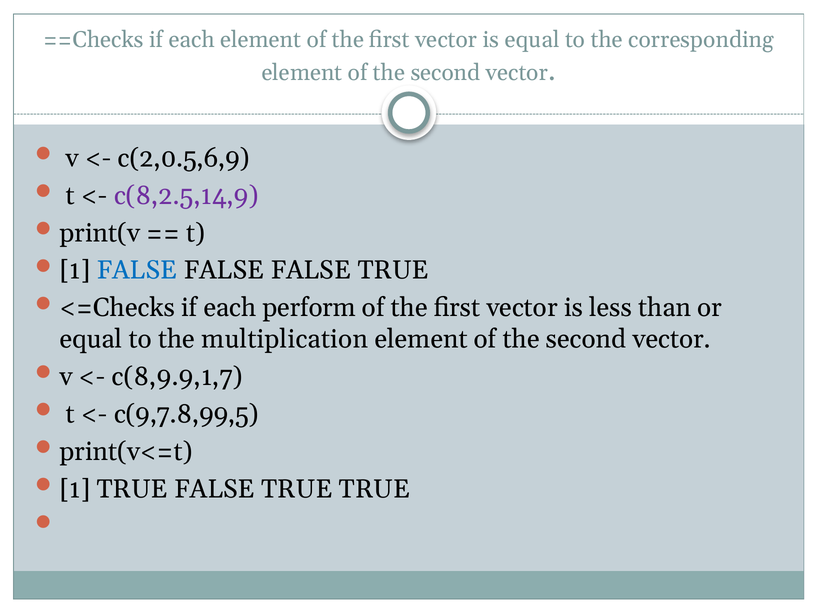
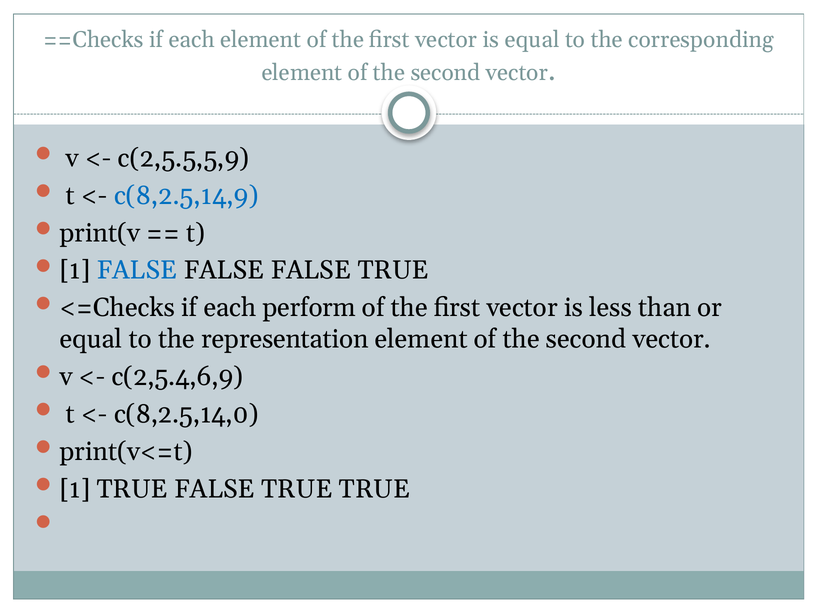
c(2,0.5,6,9: c(2,0.5,6,9 -> c(2,5.5,5,9 (184, 158)
c(8,2.5,14,9 colour: purple -> blue (186, 196)
multiplication: multiplication -> representation (285, 339)
c(8,9.9,1,7: c(8,9.9,1,7 -> c(2,5.4,6,9 (177, 377)
c(9,7.8,99,5: c(9,7.8,99,5 -> c(8,2.5,14,0 (186, 414)
